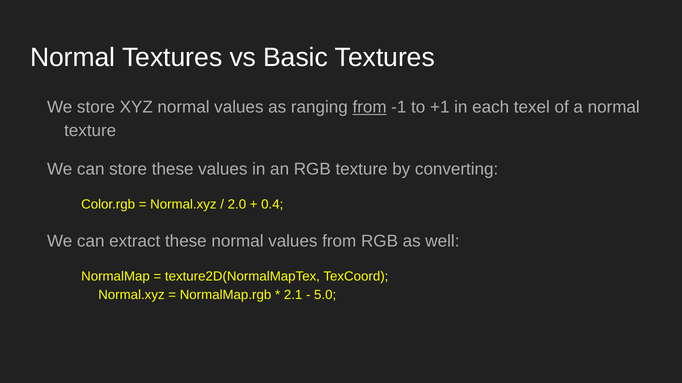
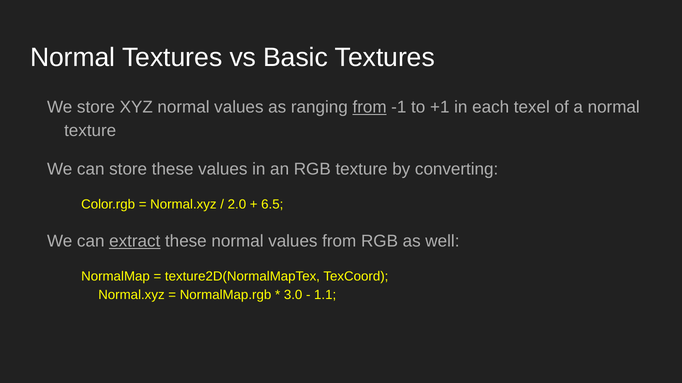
0.4: 0.4 -> 6.5 (272, 205)
extract underline: none -> present (135, 242)
2.1: 2.1 -> 3.0 (293, 295)
5.0: 5.0 -> 1.1 (325, 295)
